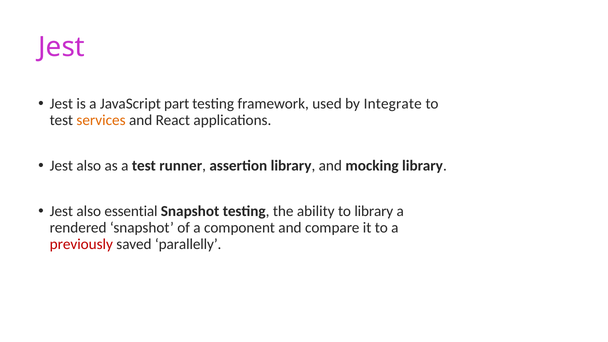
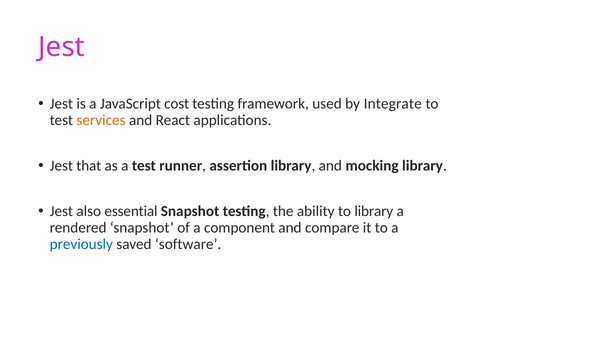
part: part -> cost (177, 104)
also: also -> that (89, 166)
previously colour: red -> blue (81, 244)
parallelly: parallelly -> software (188, 244)
